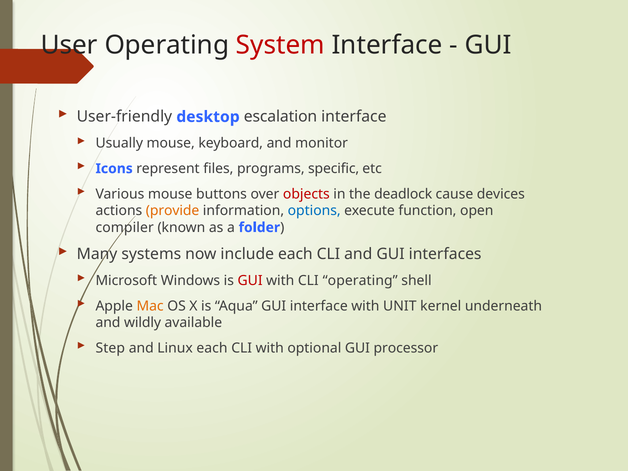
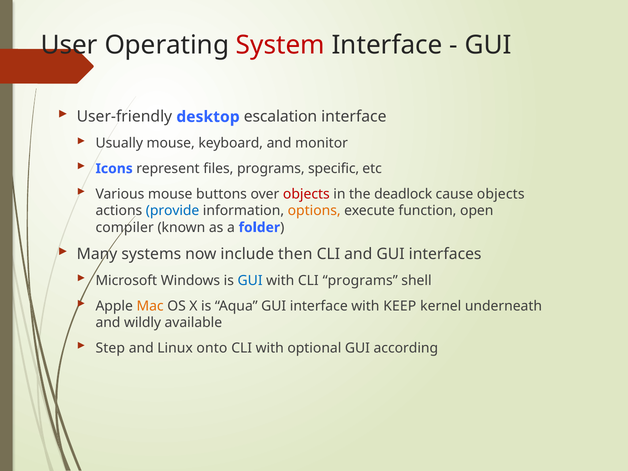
cause devices: devices -> objects (501, 194)
provide colour: orange -> blue (173, 211)
options colour: blue -> orange (314, 211)
include each: each -> then (295, 254)
GUI colour: red -> blue (250, 280)
CLI operating: operating -> programs (360, 280)
UNIT: UNIT -> KEEP (400, 306)
Linux each: each -> onto (212, 348)
processor: processor -> according (406, 348)
